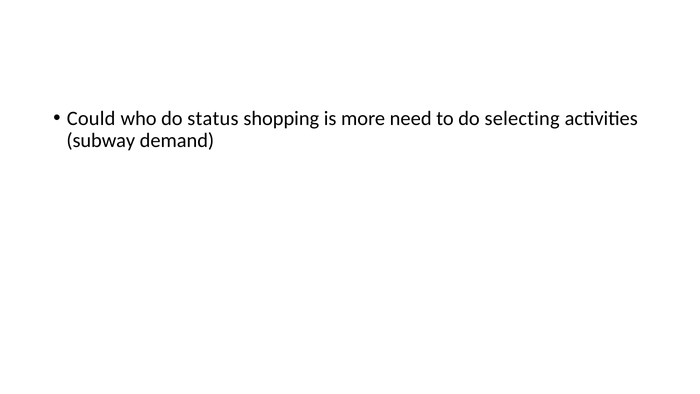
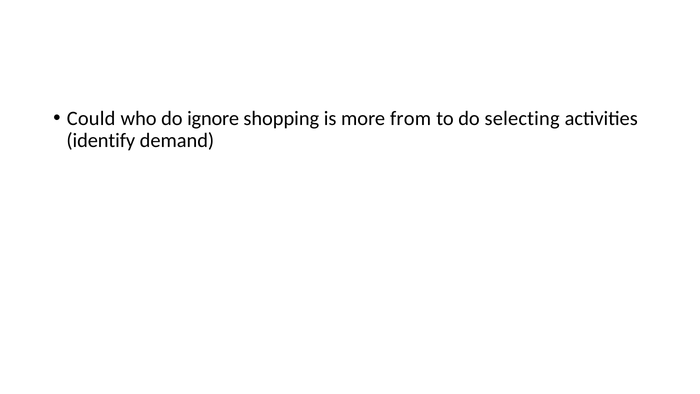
status: status -> ignore (213, 118)
need: need -> from (411, 118)
subway: subway -> identify (101, 140)
